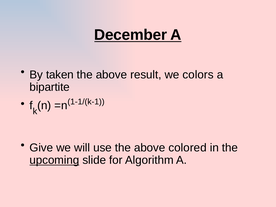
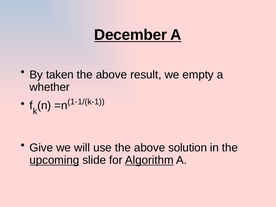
colors: colors -> empty (198, 75)
bipartite: bipartite -> whether (50, 87)
colored: colored -> solution (188, 148)
Algorithm underline: none -> present (149, 160)
